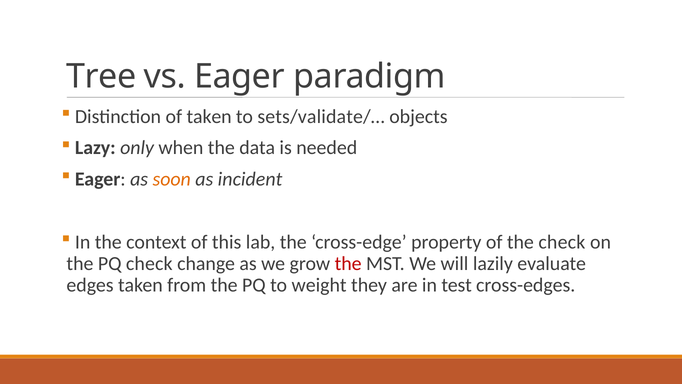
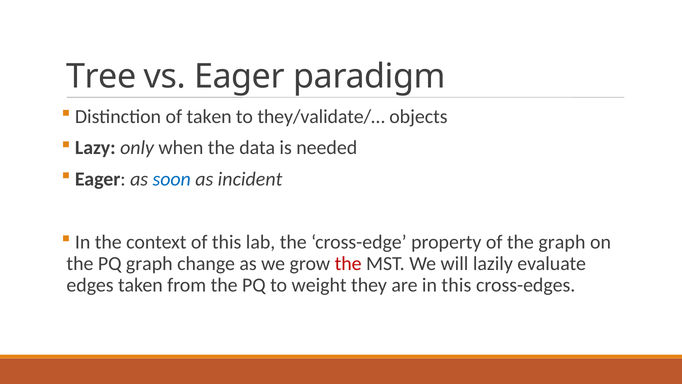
sets/validate/…: sets/validate/… -> they/validate/… (321, 116)
soon colour: orange -> blue (172, 179)
the check: check -> graph (562, 242)
PQ check: check -> graph (149, 263)
in test: test -> this (456, 285)
